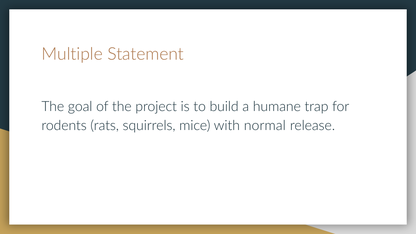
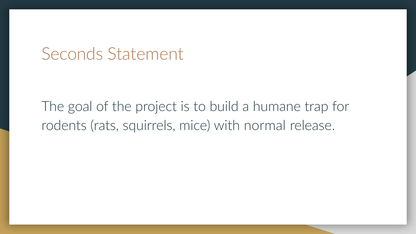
Multiple: Multiple -> Seconds (72, 54)
